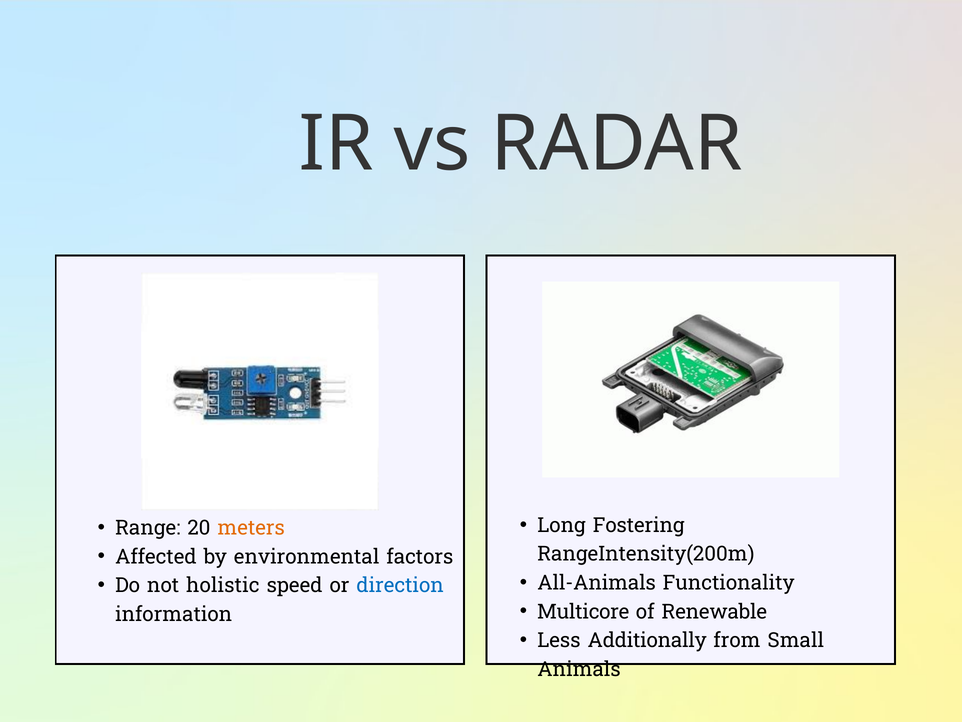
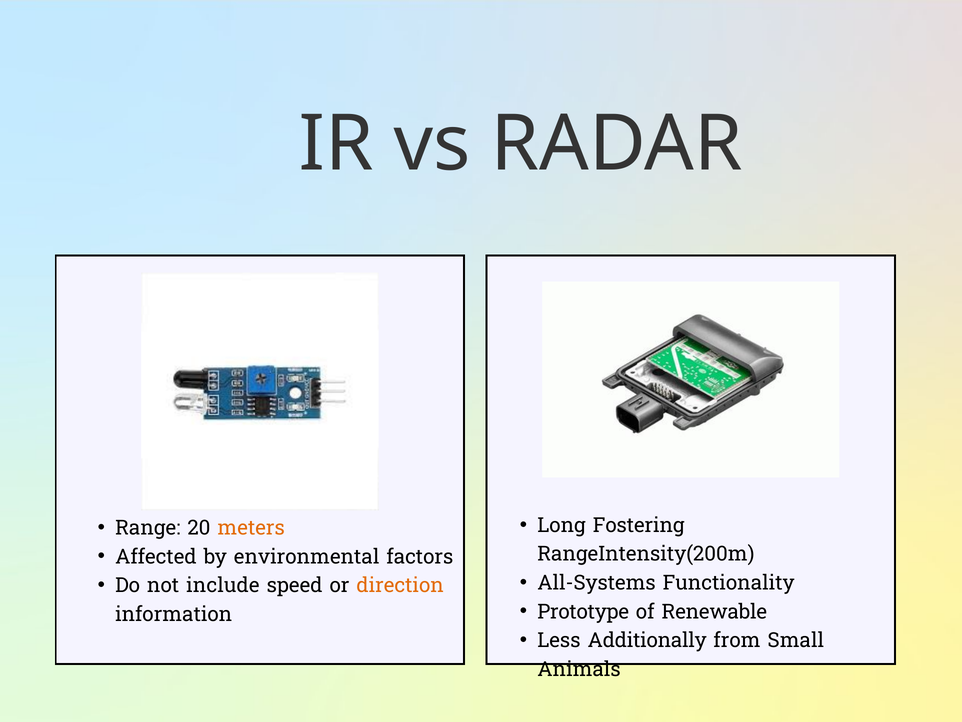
All-Animals: All-Animals -> All-Systems (596, 583)
holistic: holistic -> include (223, 585)
direction colour: blue -> orange (400, 585)
Multicore: Multicore -> Prototype (583, 611)
